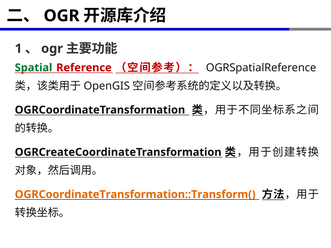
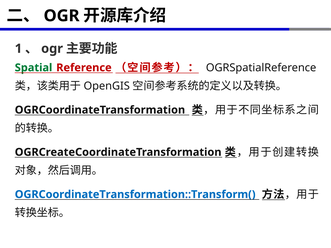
OGRCoordinateTransformation::Transform( colour: orange -> blue (135, 195)
